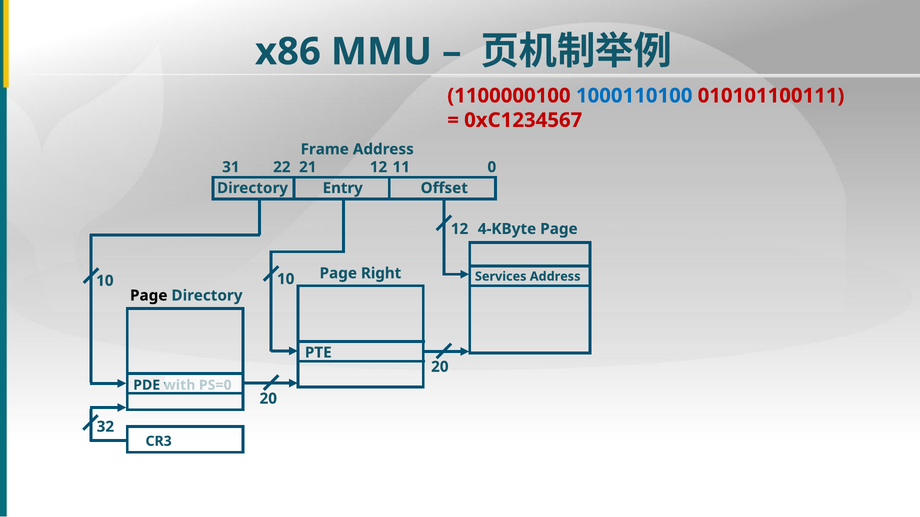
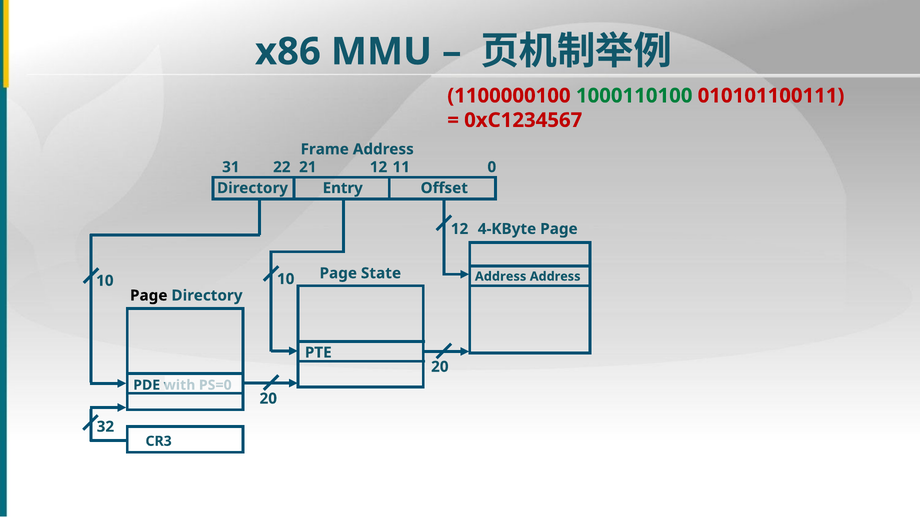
1000110100 colour: blue -> green (634, 96)
Right: Right -> State (381, 273)
Services: Services -> Address (501, 277)
